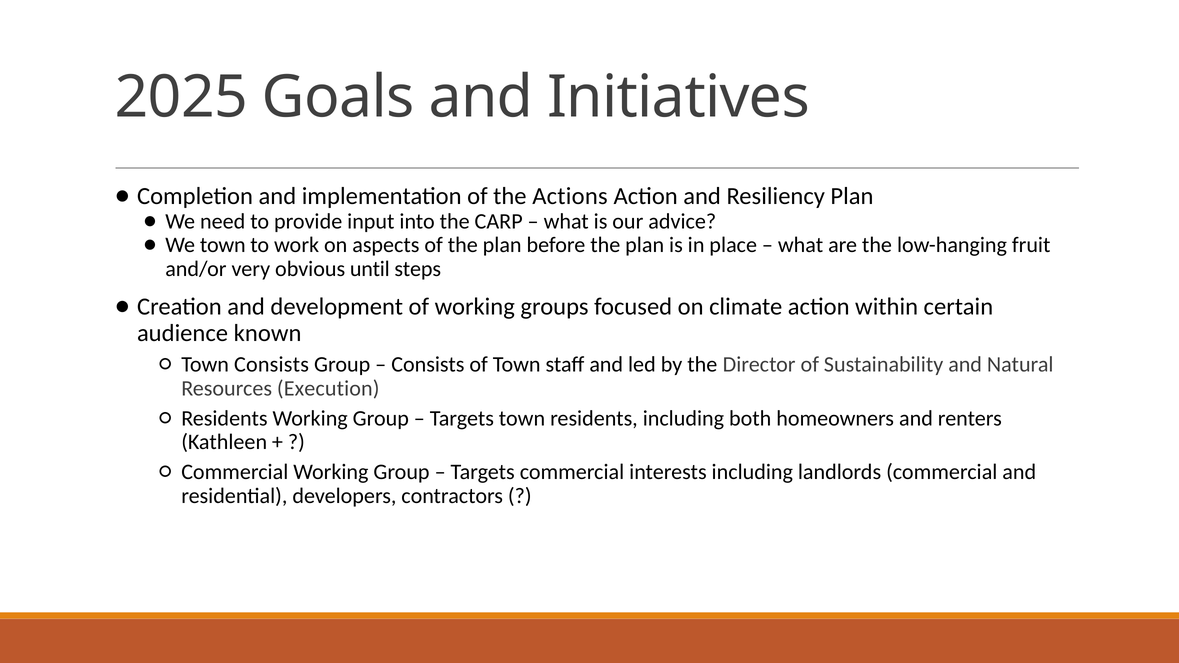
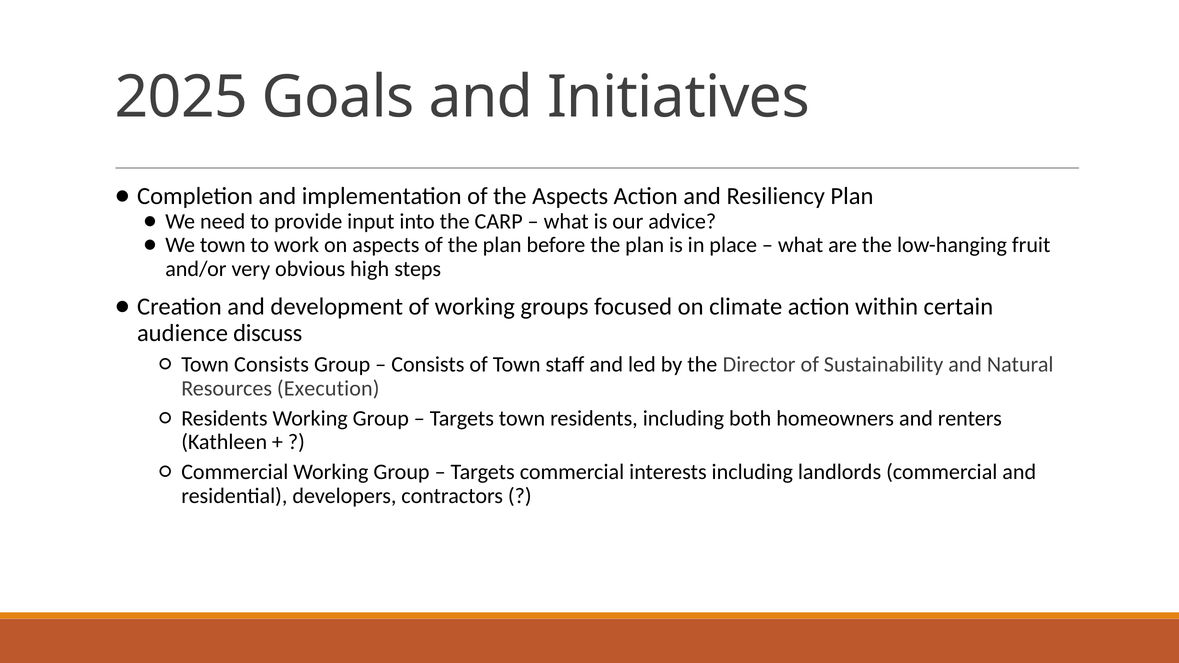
the Actions: Actions -> Aspects (570, 196)
until: until -> high (370, 269)
known: known -> discuss (268, 333)
